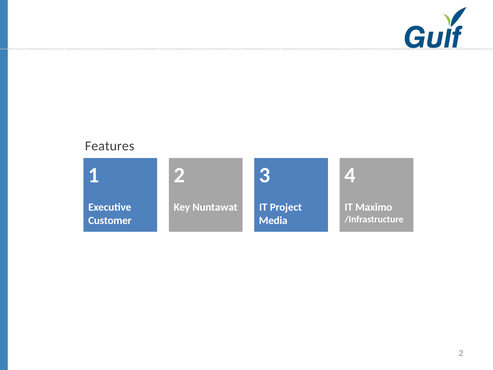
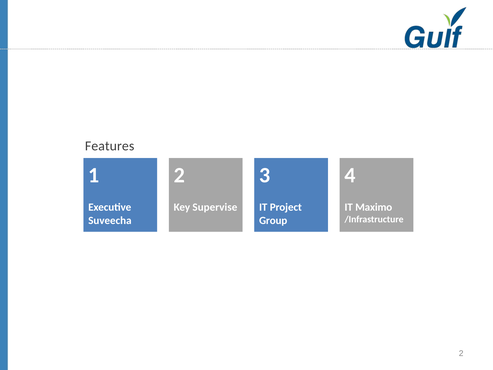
Nuntawat: Nuntawat -> Supervise (215, 207)
Customer: Customer -> Suveecha (110, 220)
Media: Media -> Group (273, 220)
